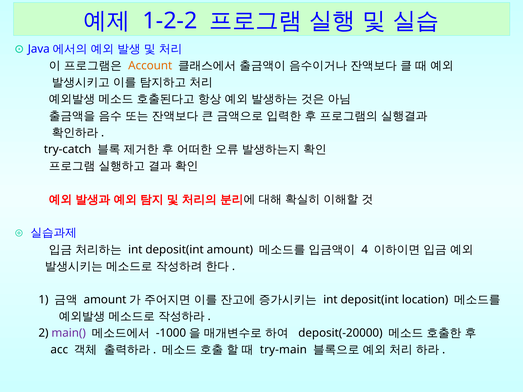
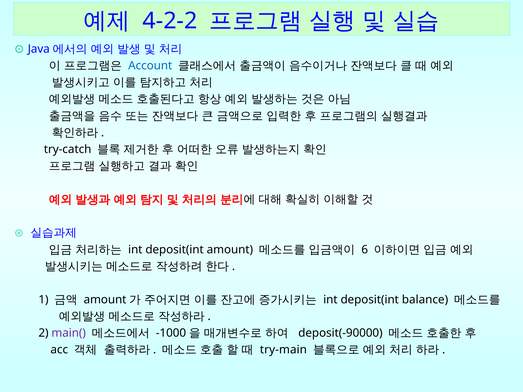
1-2-2: 1-2-2 -> 4-2-2 (170, 21)
Account colour: orange -> blue (150, 66)
4: 4 -> 6 (365, 250)
location: location -> balance (425, 300)
deposit(-20000: deposit(-20000 -> deposit(-90000 (340, 333)
